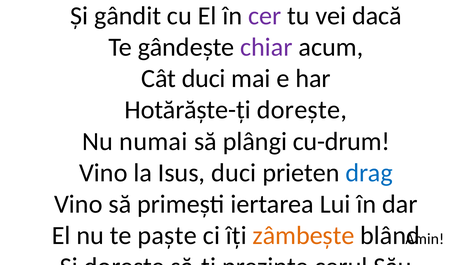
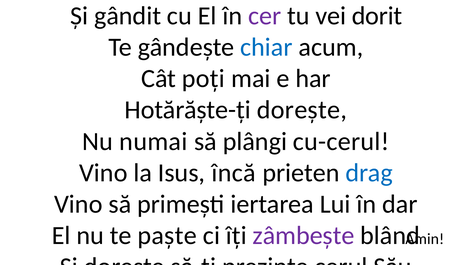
dacă: dacă -> dorit (377, 16)
chiar colour: purple -> blue (266, 47)
Cât duci: duci -> poți (203, 79)
cu-drum: cu-drum -> cu-cerul (341, 142)
Isus duci: duci -> încă (234, 173)
zâmbește colour: orange -> purple (303, 236)
